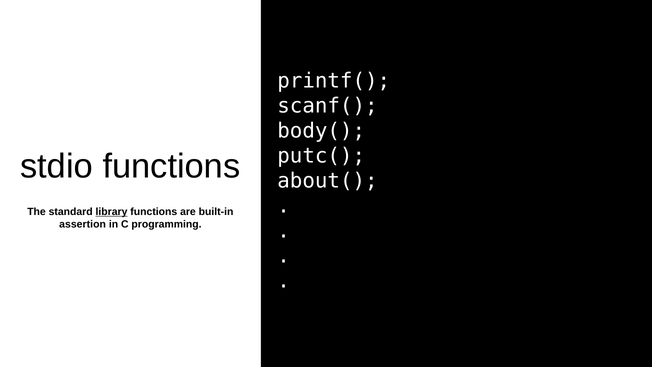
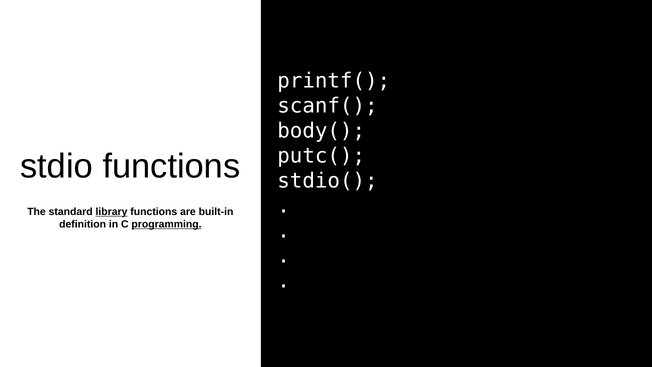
about(: about( -> stdio( (327, 181)
assertion: assertion -> definition (83, 224)
programming underline: none -> present (167, 224)
